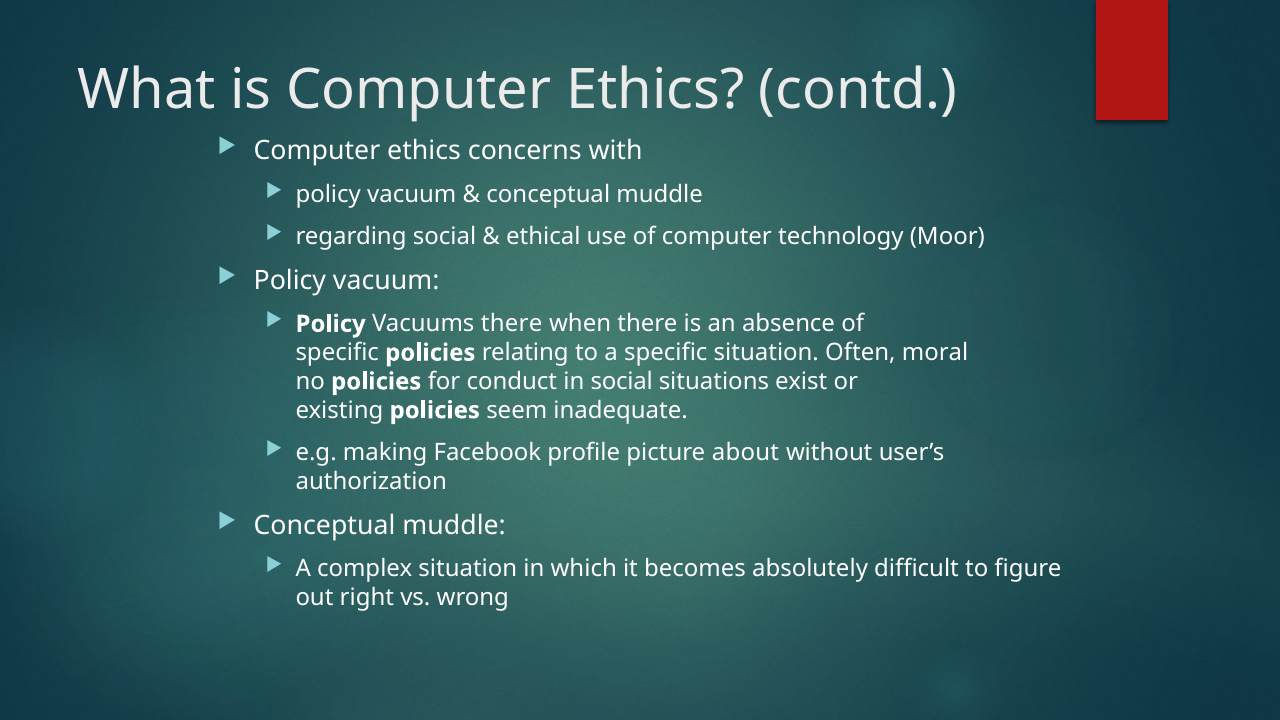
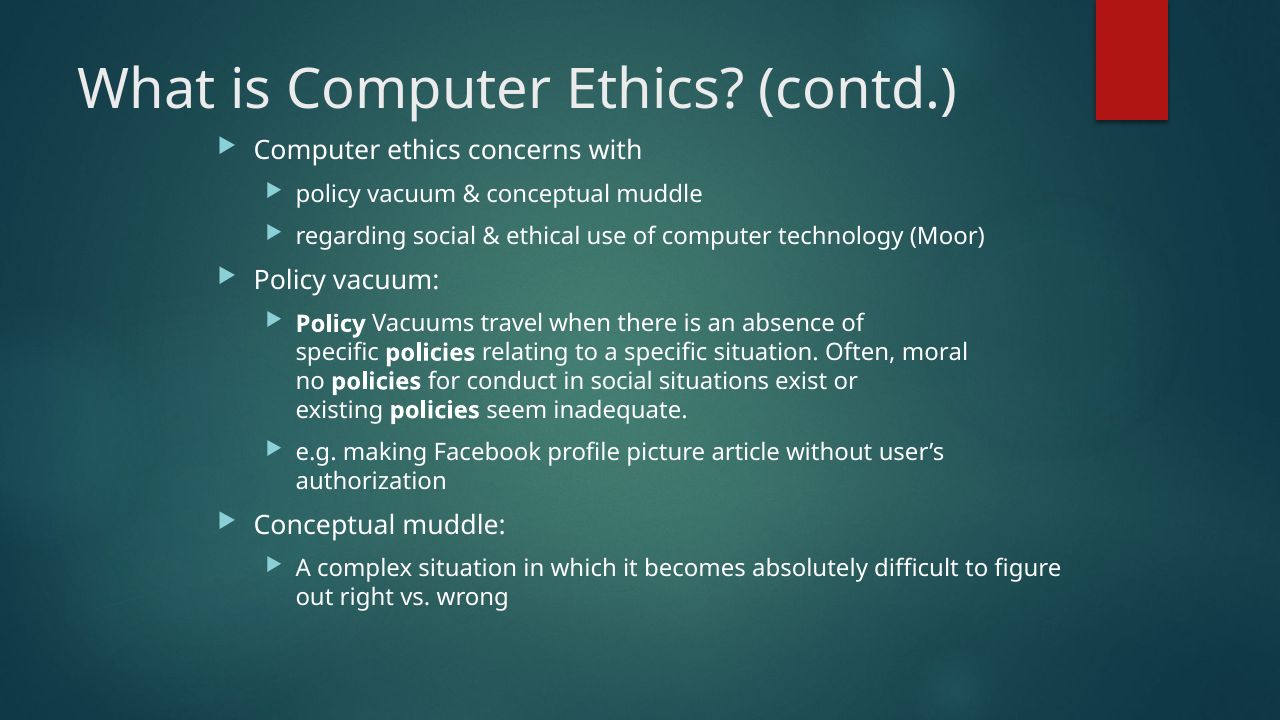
Vacuums there: there -> travel (512, 324)
about: about -> article (746, 452)
